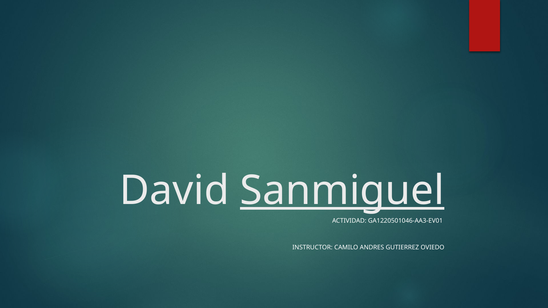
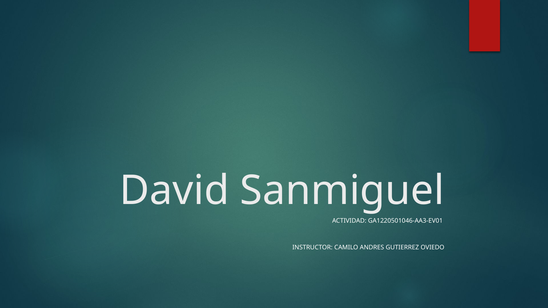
Sanmiguel underline: present -> none (342, 191)
